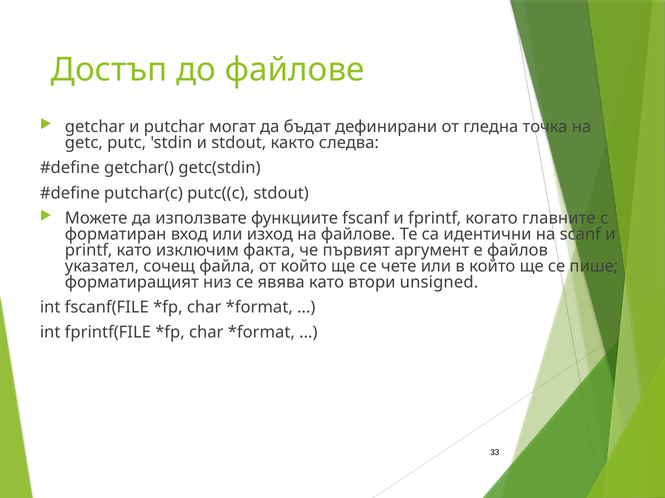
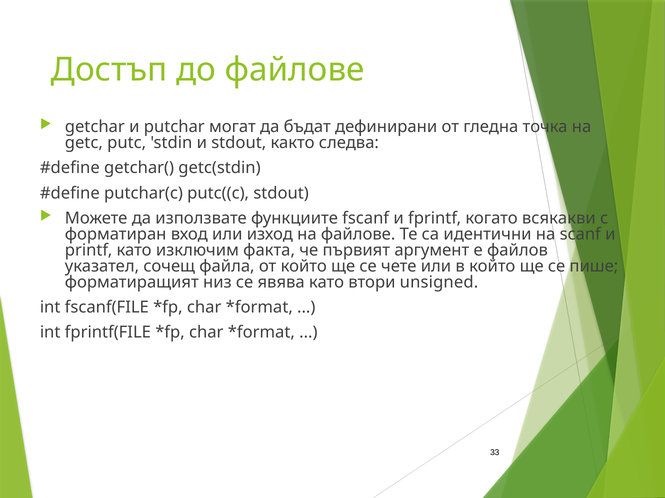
главните: главните -> всякакви (559, 219)
